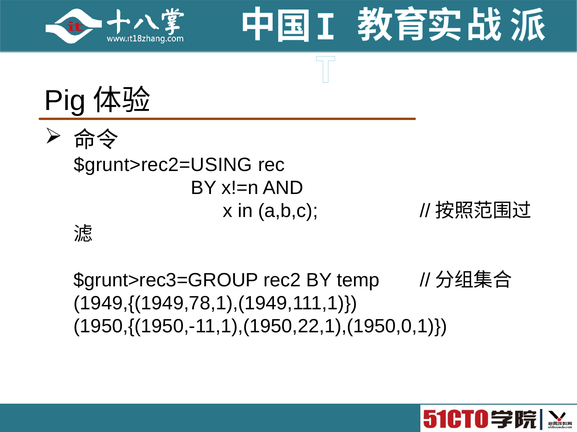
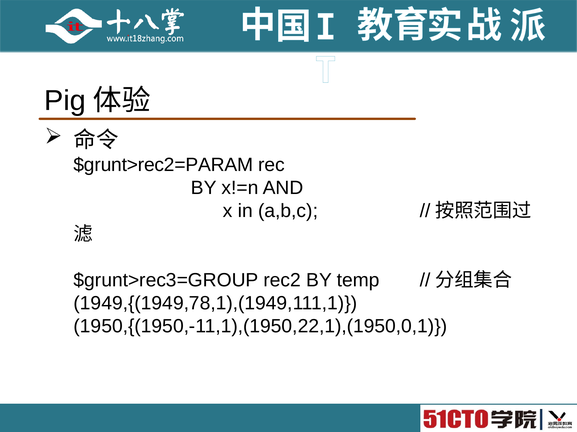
$grunt>rec2=USING: $grunt>rec2=USING -> $grunt>rec2=PARAM (163, 165)
